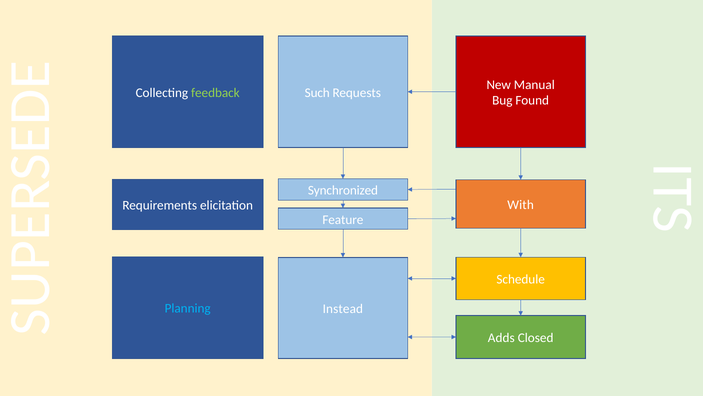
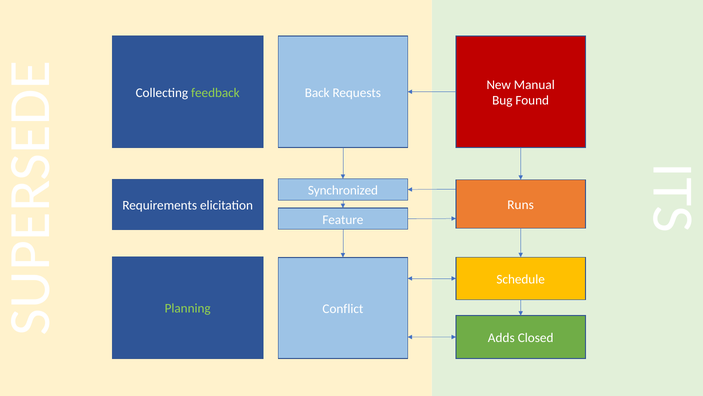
Such: Such -> Back (317, 93)
With: With -> Runs (521, 205)
Planning colour: light blue -> light green (188, 308)
Instead: Instead -> Conflict (343, 308)
